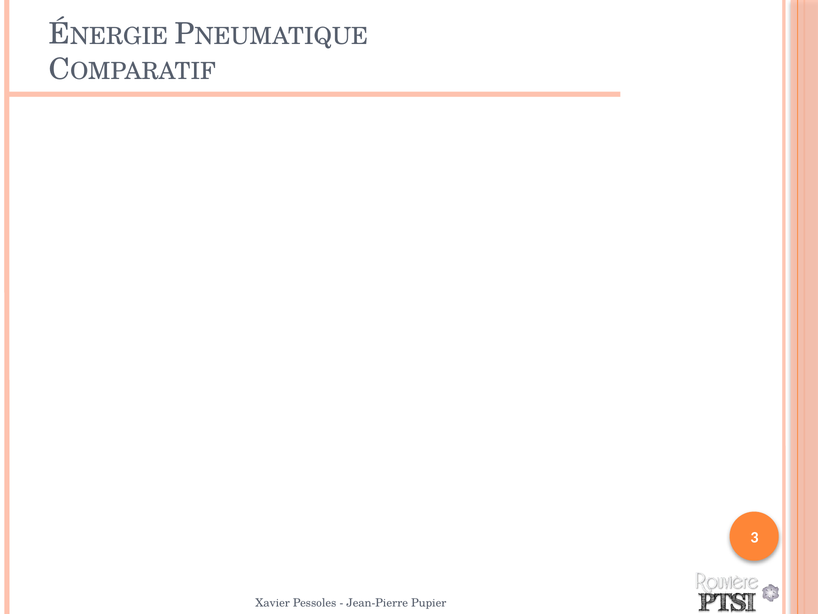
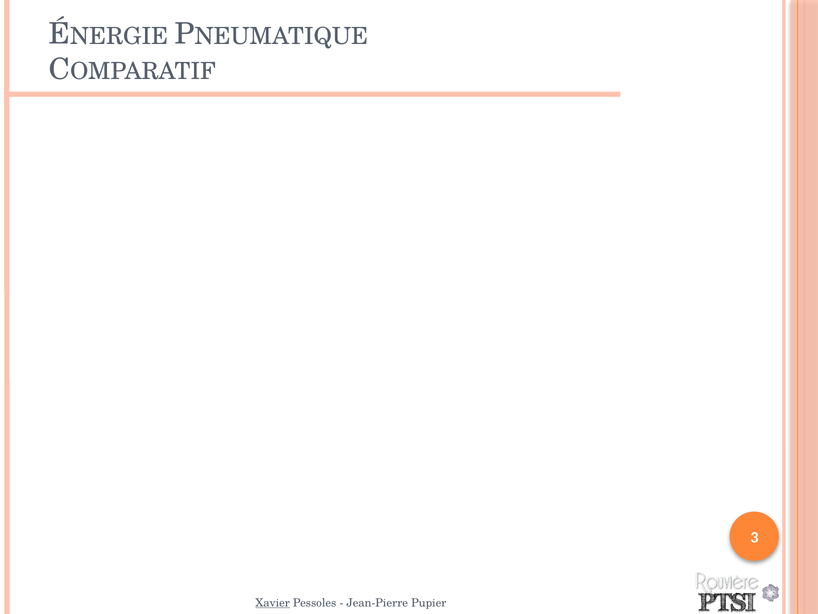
Xavier underline: none -> present (273, 602)
